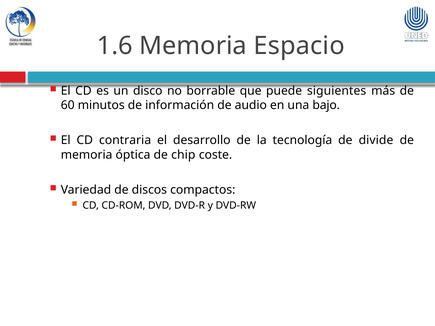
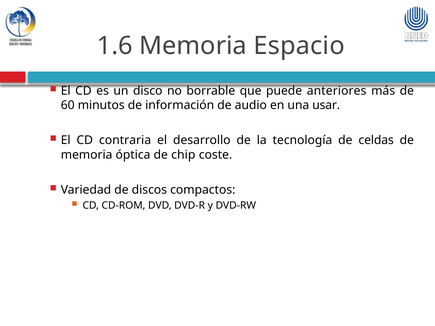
siguientes: siguientes -> anteriores (337, 91)
bajo: bajo -> usar (326, 105)
divide: divide -> celdas (376, 140)
